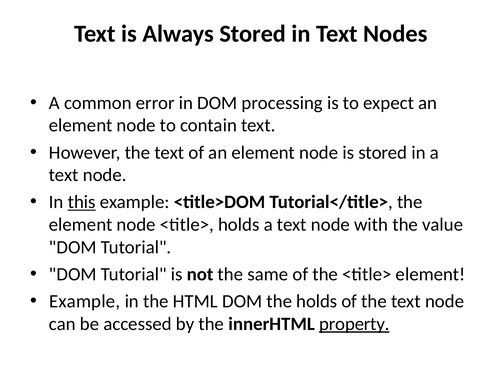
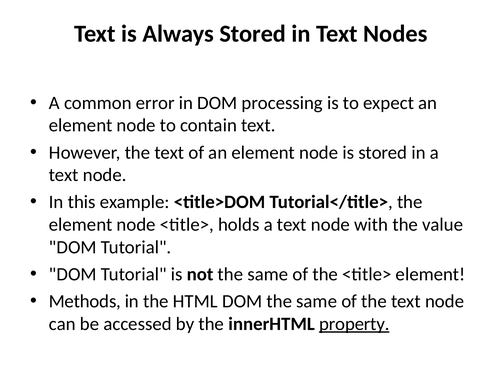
this underline: present -> none (82, 202)
Example: Example -> Methods (85, 302)
DOM the holds: holds -> same (317, 302)
